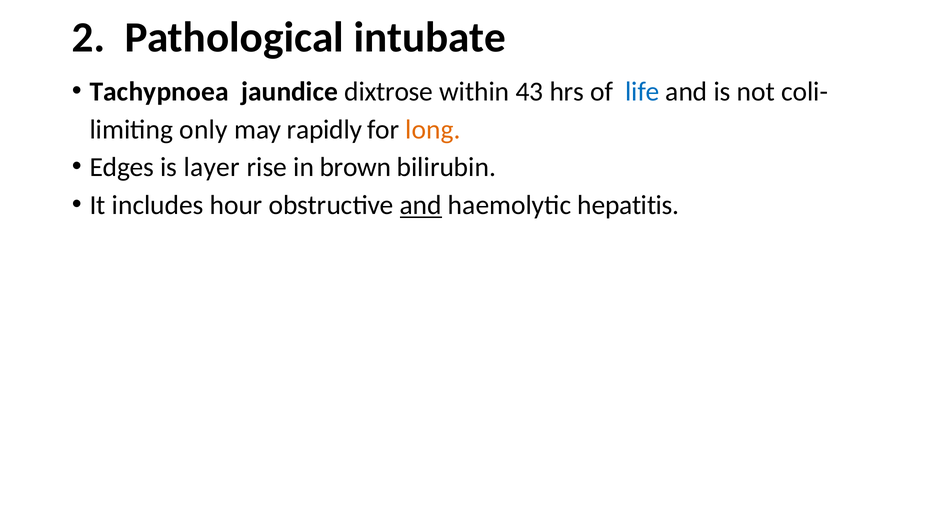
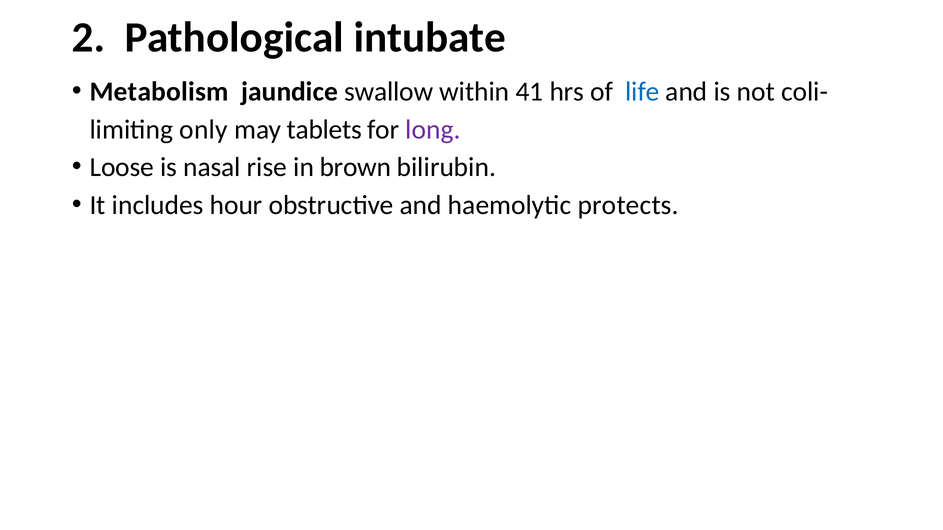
Tachypnoea: Tachypnoea -> Metabolism (159, 92)
dixtrose: dixtrose -> swallow (389, 92)
43: 43 -> 41 (529, 92)
rapidly: rapidly -> tablets (325, 130)
long colour: orange -> purple (433, 130)
Edges: Edges -> Loose (122, 168)
layer: layer -> nasal (212, 168)
and underline: present -> none (421, 205)
hepatitis: hepatitis -> protects (628, 205)
